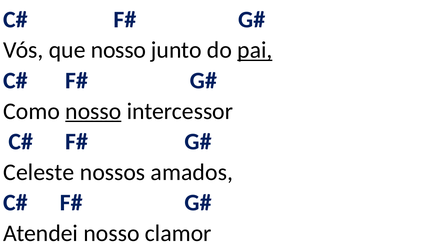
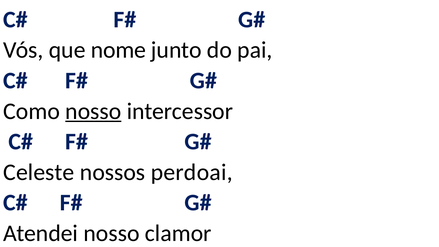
que nosso: nosso -> nome (118, 50)
pai underline: present -> none (255, 50)
amados: amados -> perdoai (192, 172)
